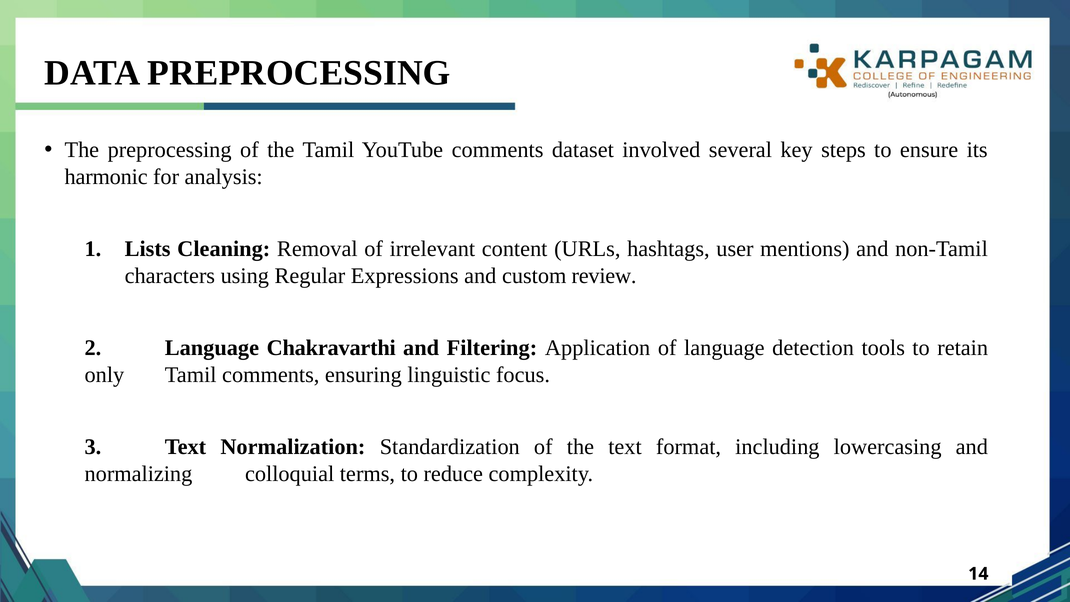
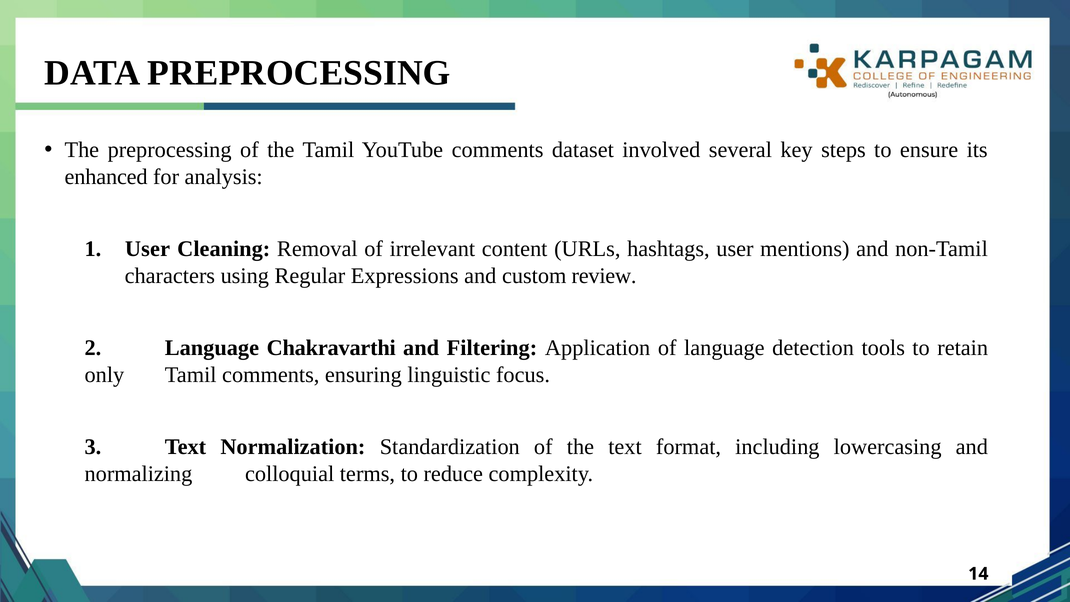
harmonic: harmonic -> enhanced (106, 177)
Lists: Lists -> User (147, 249)
